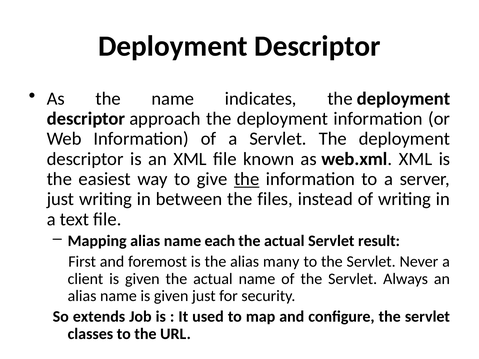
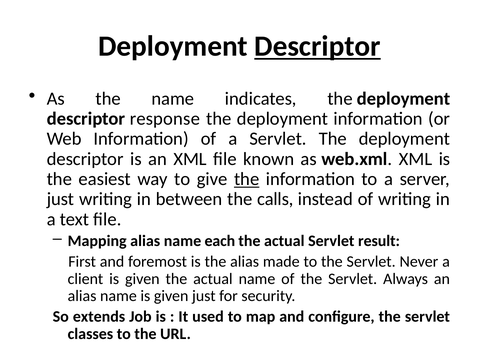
Descriptor underline: none -> present (317, 46)
approach: approach -> response (165, 119)
files: files -> calls (275, 199)
many: many -> made (281, 262)
